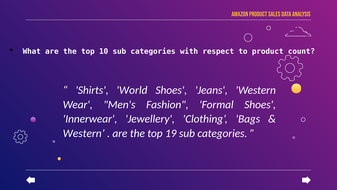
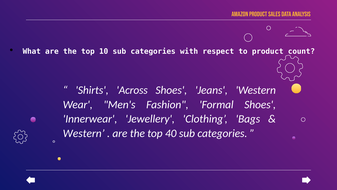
World: World -> Across (132, 90)
19: 19 -> 40 (171, 133)
